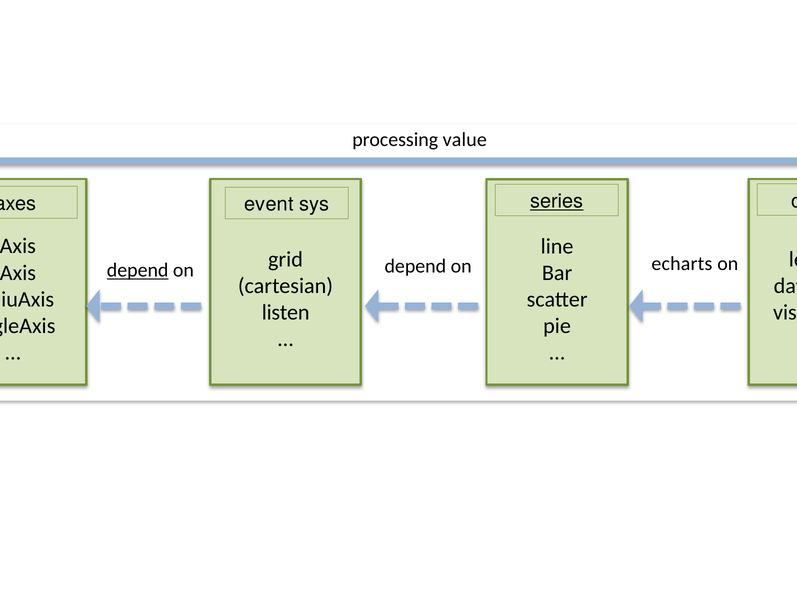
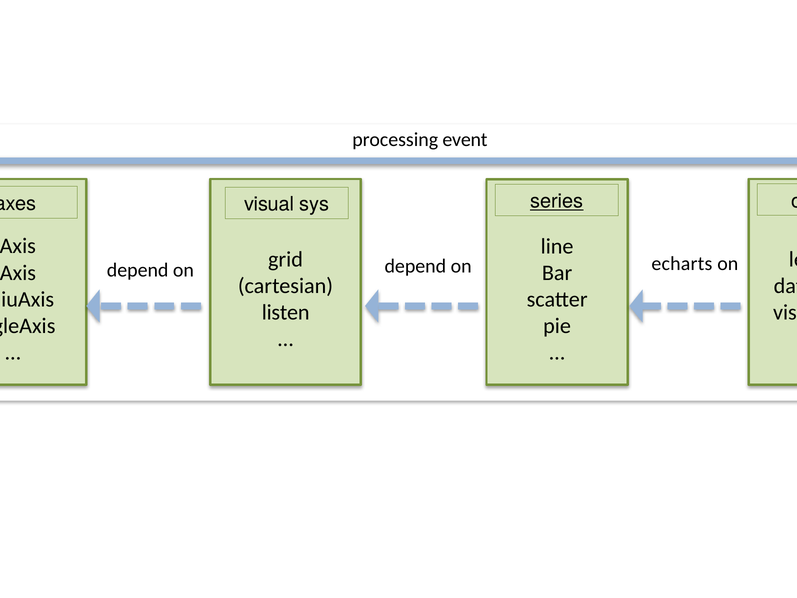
value: value -> event (465, 140)
event: event -> visual (269, 204)
depend underline: present -> none (138, 270)
